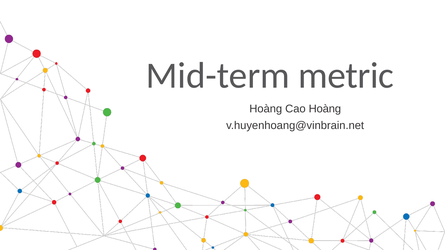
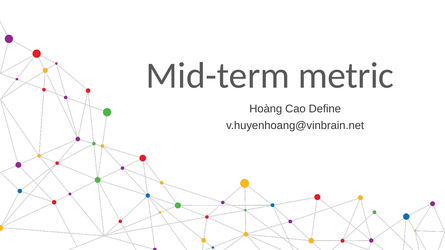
Cao Hoàng: Hoàng -> Define (325, 109)
